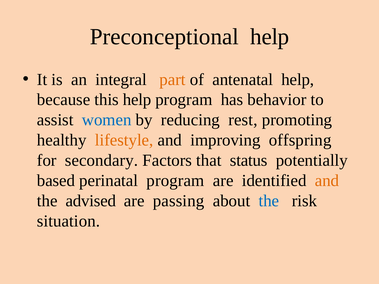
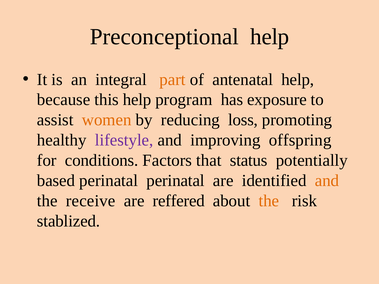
behavior: behavior -> exposure (277, 100)
women colour: blue -> orange (107, 120)
rest: rest -> loss (243, 120)
lifestyle colour: orange -> purple (124, 140)
secondary: secondary -> conditions (102, 160)
perinatal program: program -> perinatal (176, 181)
advised: advised -> receive (91, 201)
passing: passing -> reffered (179, 201)
the colour: blue -> orange (269, 201)
situation: situation -> stablized (69, 221)
